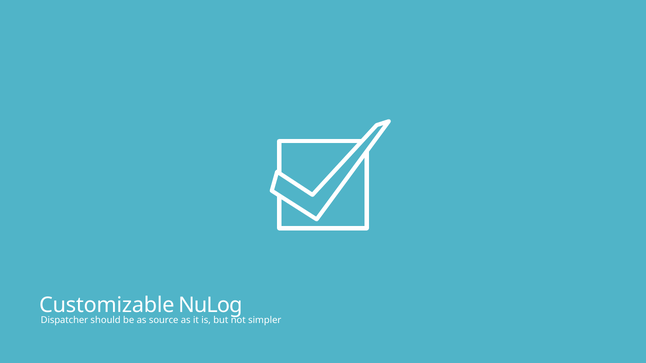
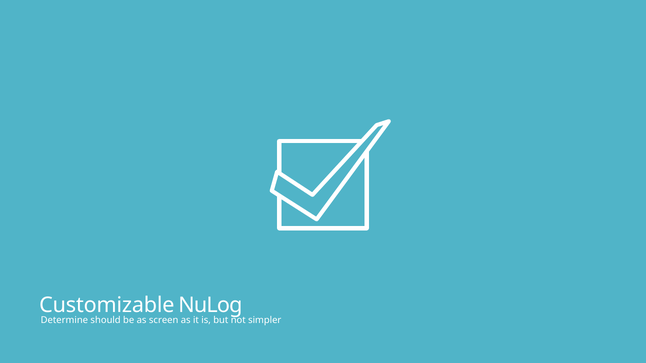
Dispatcher: Dispatcher -> Determine (64, 321)
source: source -> screen (164, 321)
